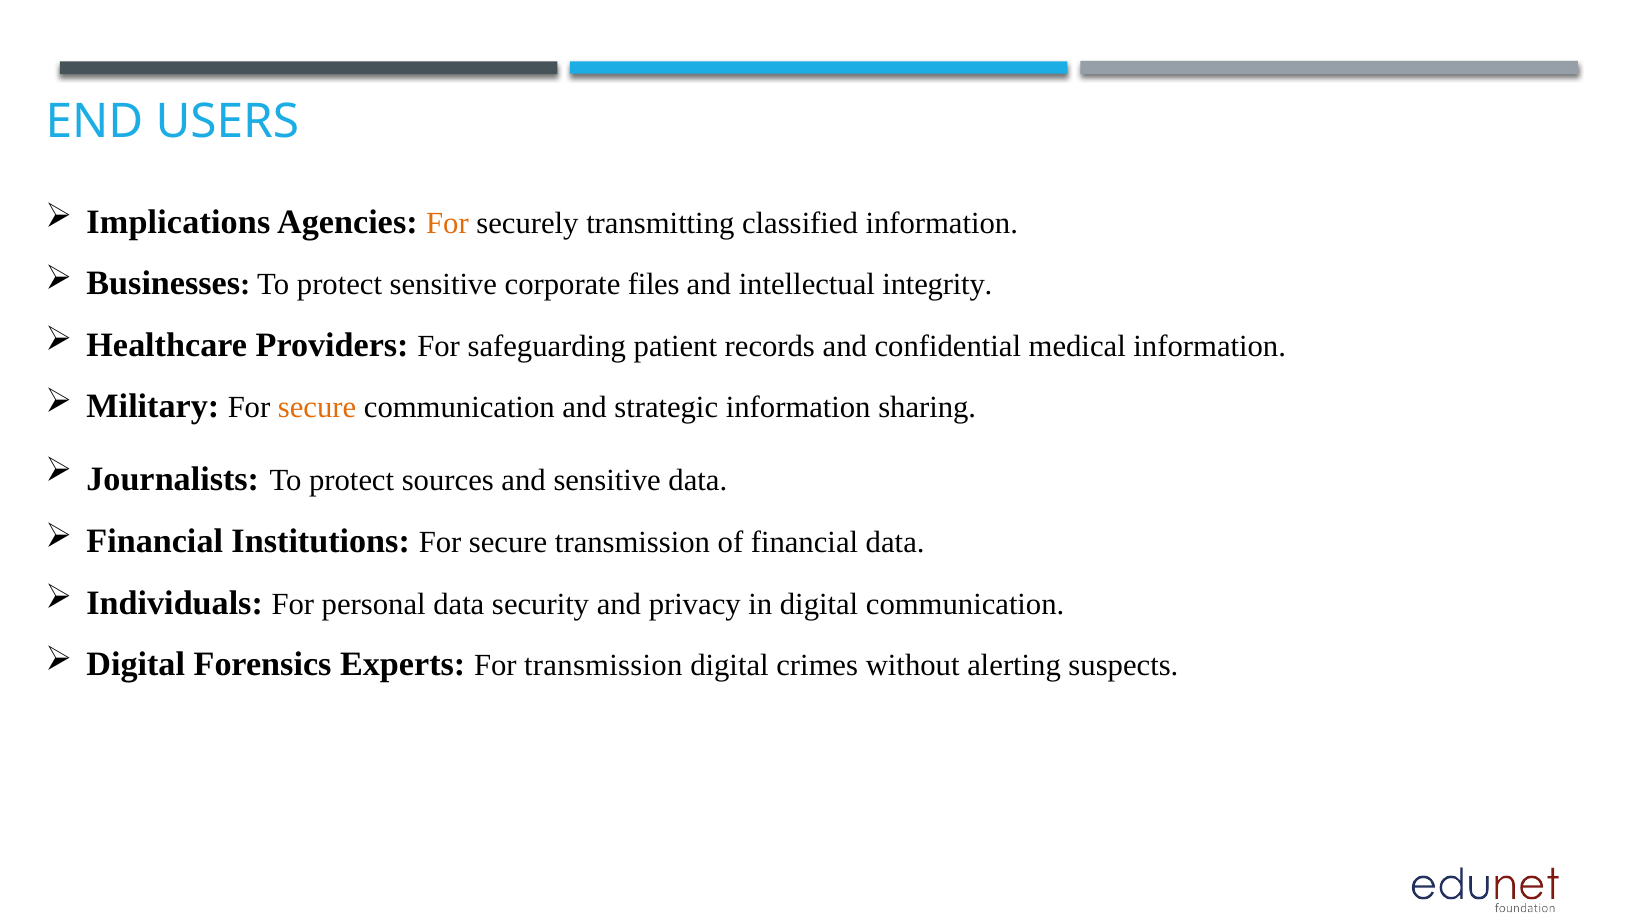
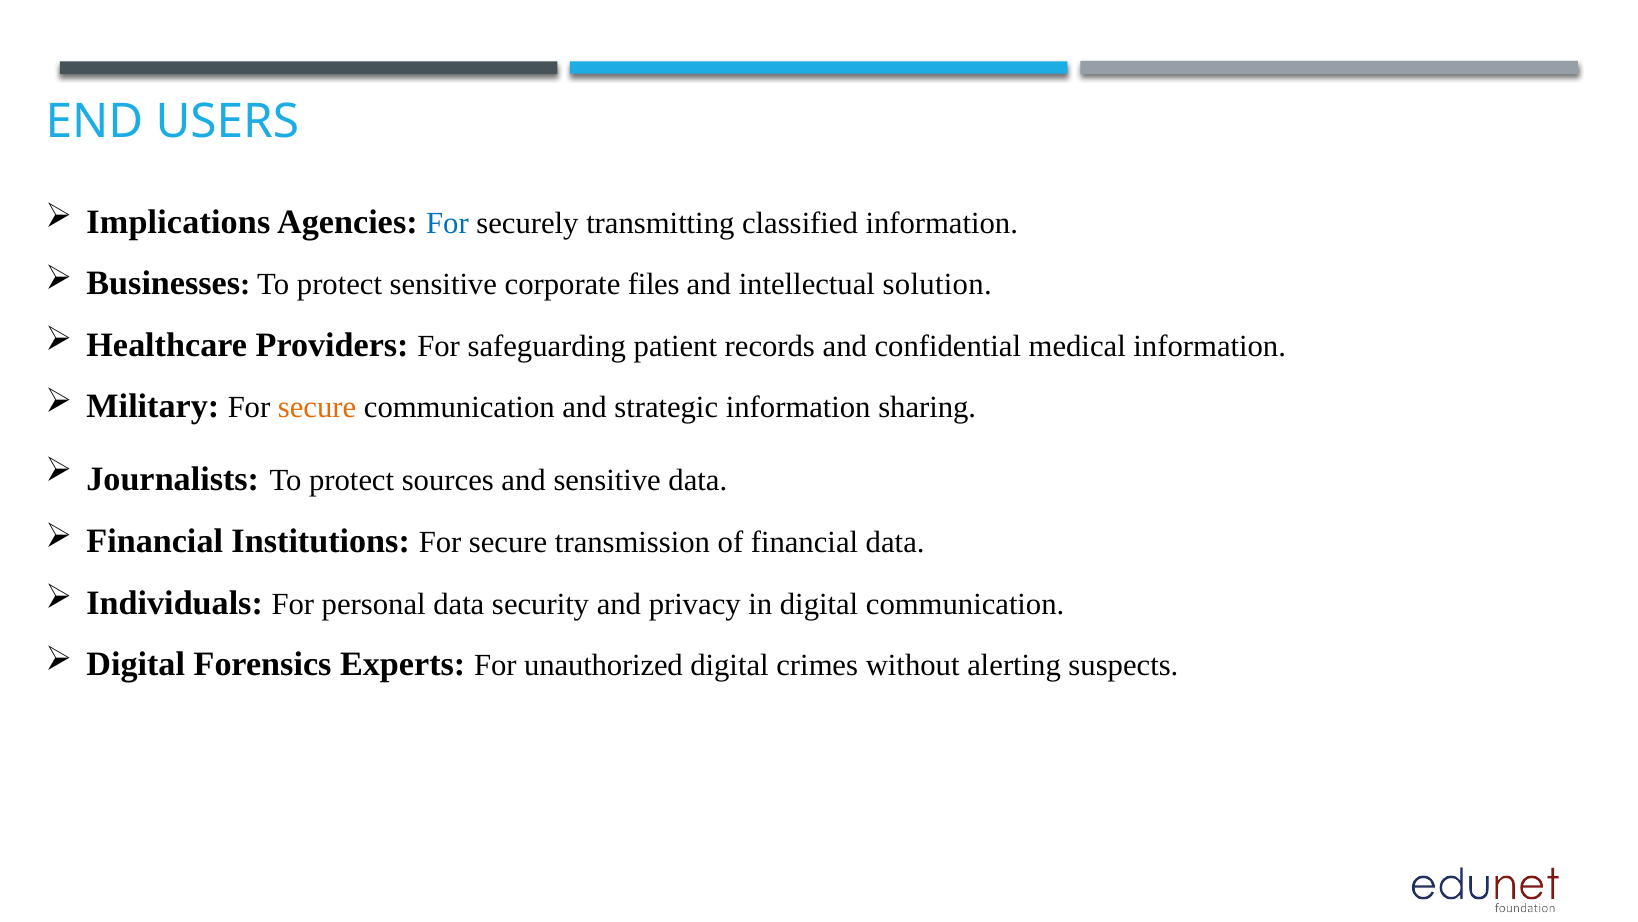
For colour: orange -> blue (447, 223)
integrity: integrity -> solution (937, 284)
For transmission: transmission -> unauthorized (604, 665)
